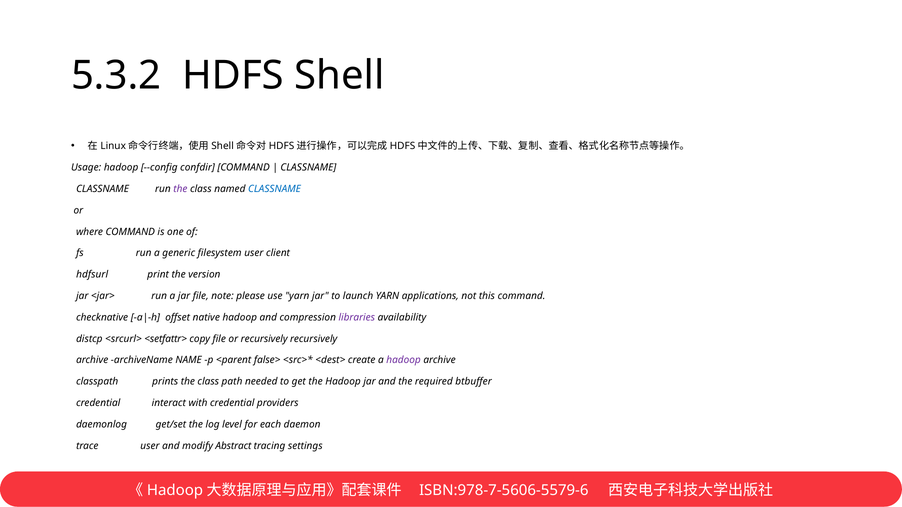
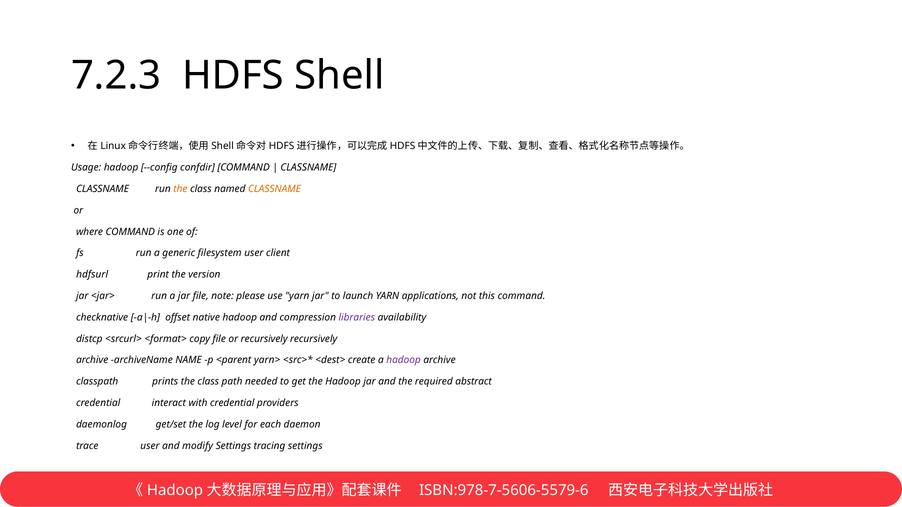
5.3.2: 5.3.2 -> 7.2.3 (116, 76)
the colour: purple -> orange (180, 189)
CLASSNAME colour: blue -> orange (274, 189)
<setfattr>: <setfattr> -> <format> (166, 339)
false>: false> -> yarn> (267, 360)
btbuffer: btbuffer -> abstract (474, 382)
modify Abstract: Abstract -> Settings (233, 446)
